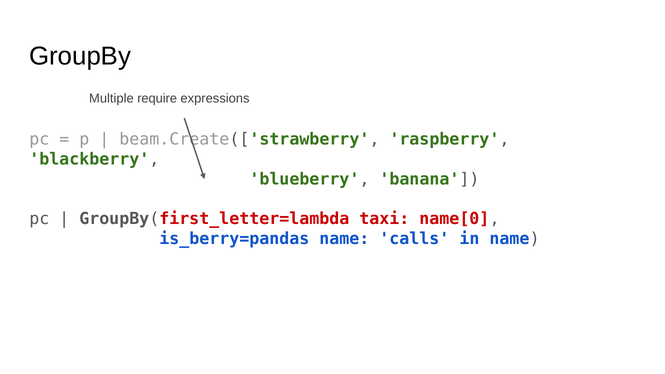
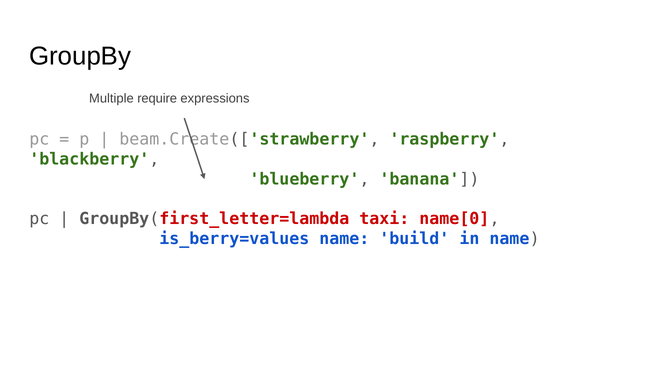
is_berry=pandas: is_berry=pandas -> is_berry=values (234, 239)
calls: calls -> build (414, 239)
